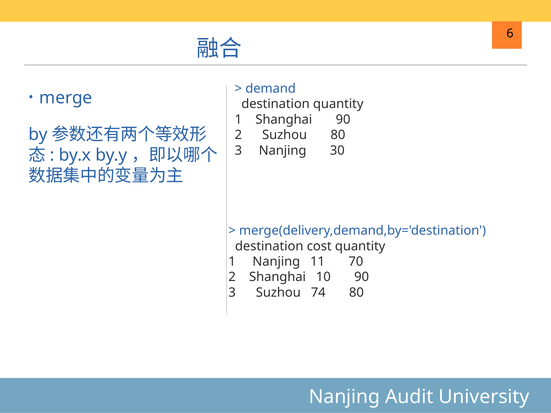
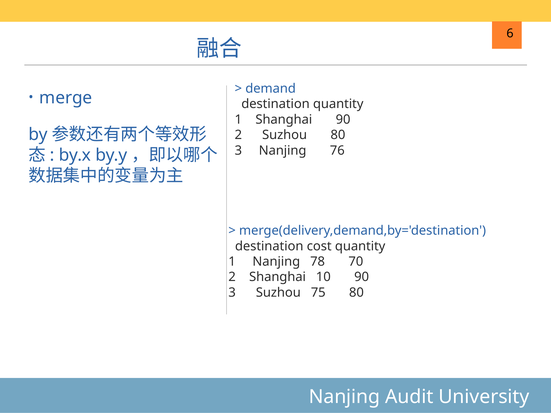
30: 30 -> 76 (337, 151)
11: 11 -> 78 (318, 262)
74: 74 -> 75 (318, 293)
